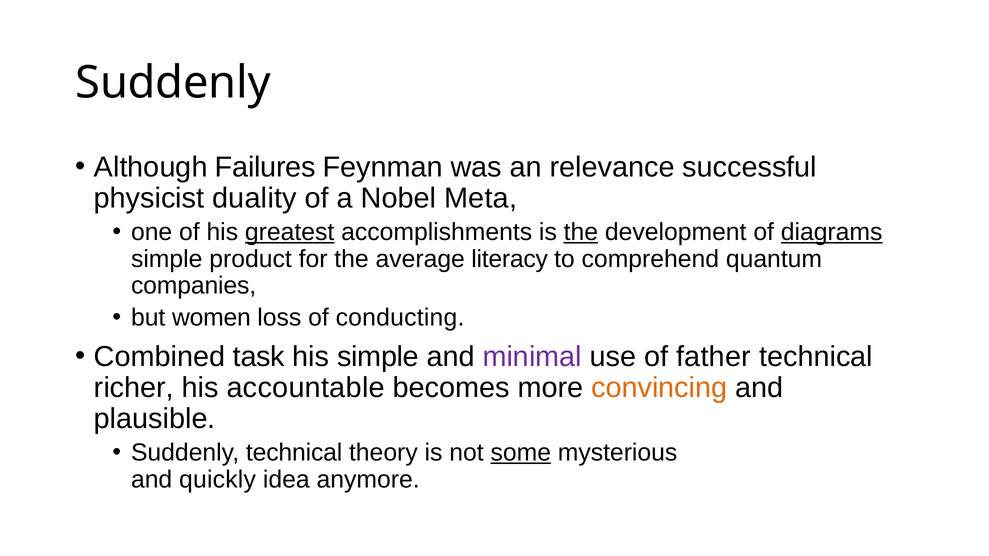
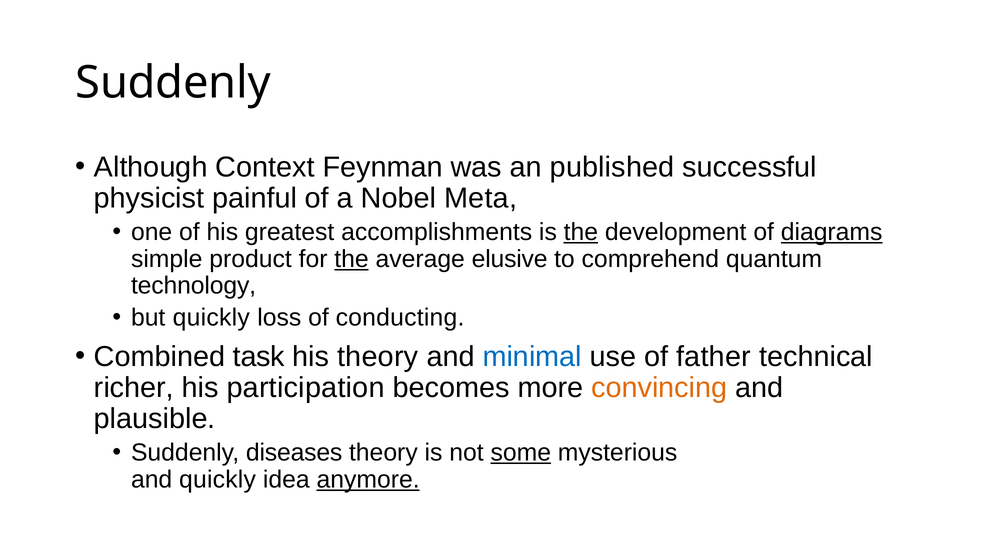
Failures: Failures -> Context (265, 167)
relevance: relevance -> published (612, 167)
duality: duality -> painful (255, 198)
greatest underline: present -> none (290, 232)
the underline: none -> present (352, 259)
literacy: literacy -> elusive (510, 259)
companies: companies -> technology (194, 286)
but women: women -> quickly (211, 318)
his simple: simple -> theory (378, 357)
minimal colour: purple -> blue (532, 357)
accountable: accountable -> participation (306, 388)
Suddenly technical: technical -> diseases (294, 453)
anymore underline: none -> present (368, 480)
